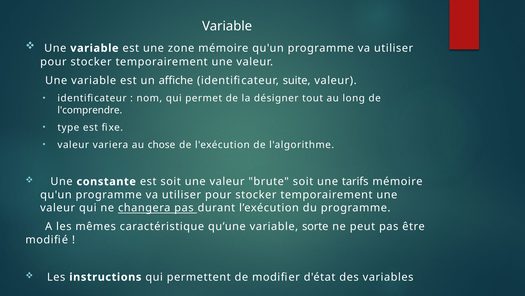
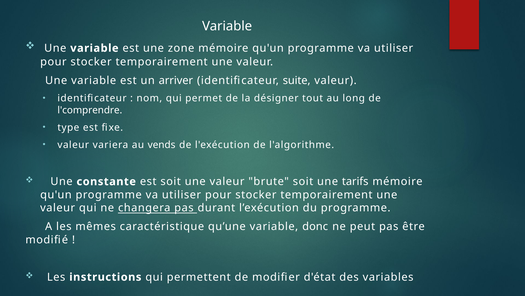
affiche: affiche -> arriver (176, 80)
chose: chose -> vends (162, 145)
sorte: sorte -> donc (315, 226)
